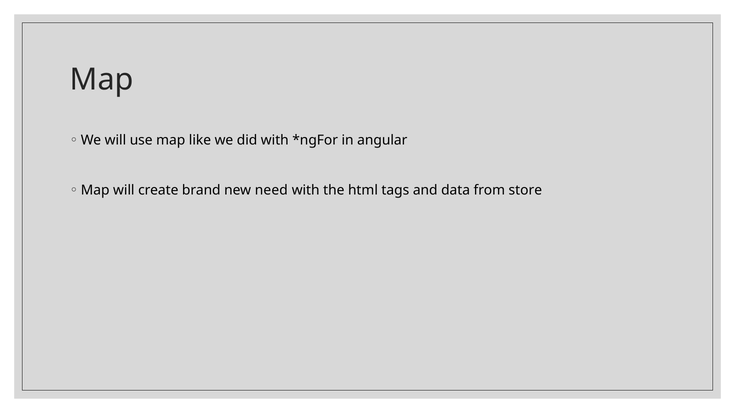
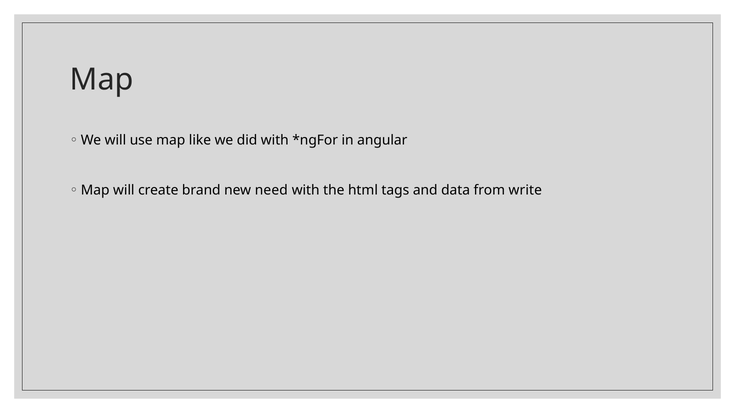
store: store -> write (525, 191)
